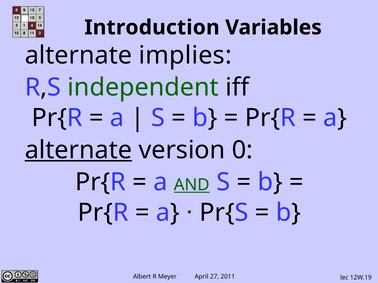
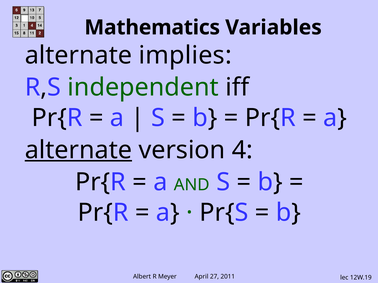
Introduction: Introduction -> Mathematics (152, 28)
0: 0 -> 4 (242, 150)
AND underline: present -> none (192, 185)
